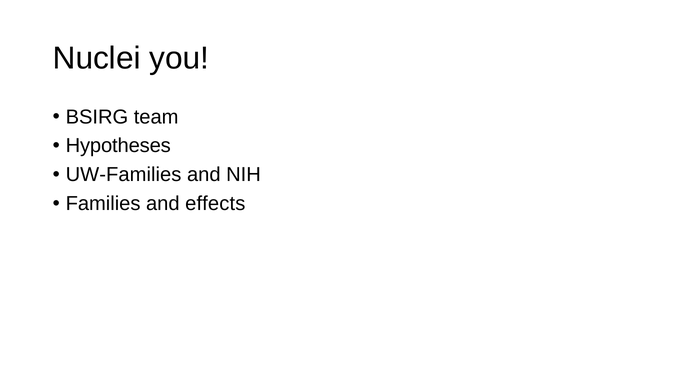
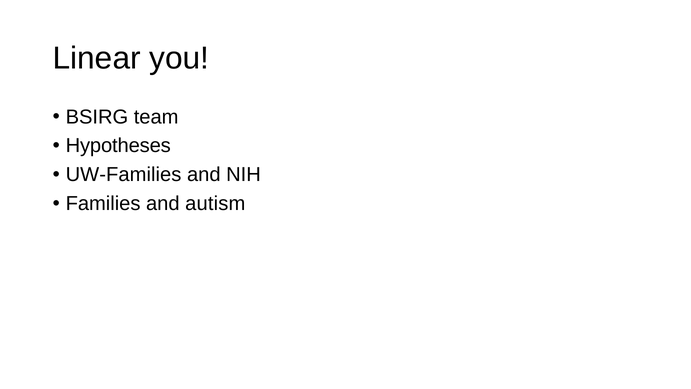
Nuclei: Nuclei -> Linear (97, 58)
effects: effects -> autism (215, 204)
